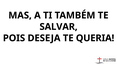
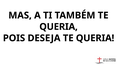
SALVAR: SALVAR -> QUERIA (59, 27)
